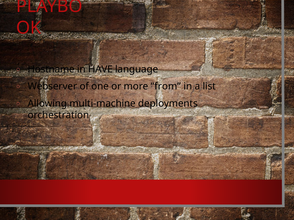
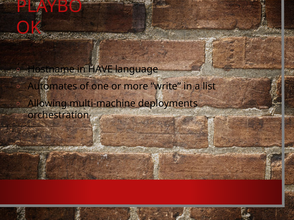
Webserver: Webserver -> Automates (52, 86)
from: from -> write (166, 86)
